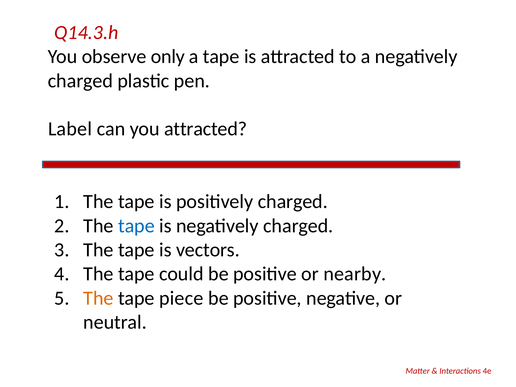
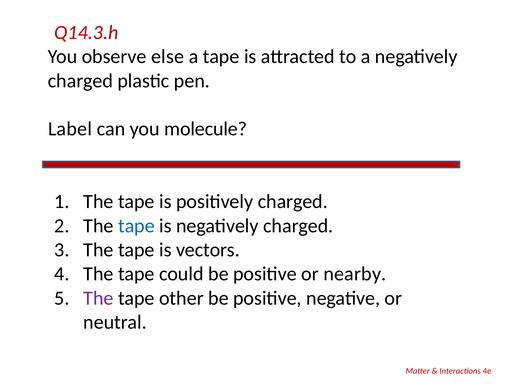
only: only -> else (168, 57)
you attracted: attracted -> molecule (206, 129)
The colour: orange -> purple (98, 298)
piece: piece -> other (181, 298)
